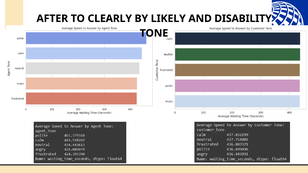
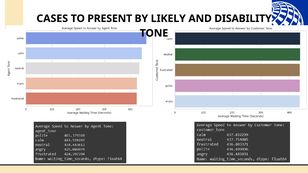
AFTER: AFTER -> CASES (52, 19)
CLEARLY: CLEARLY -> PRESENT (110, 19)
